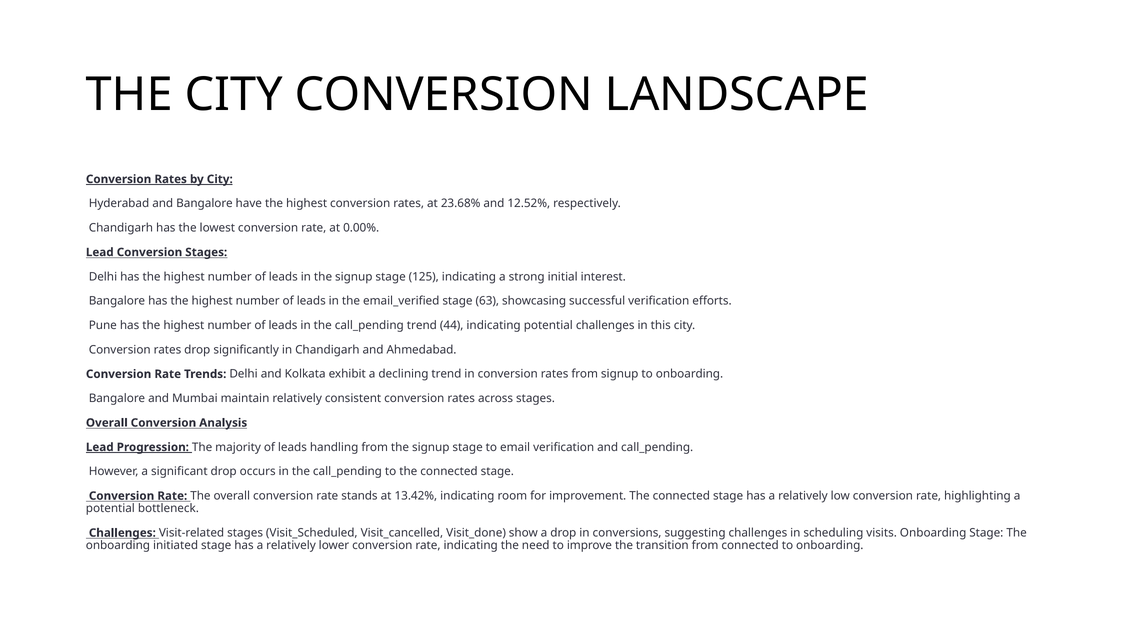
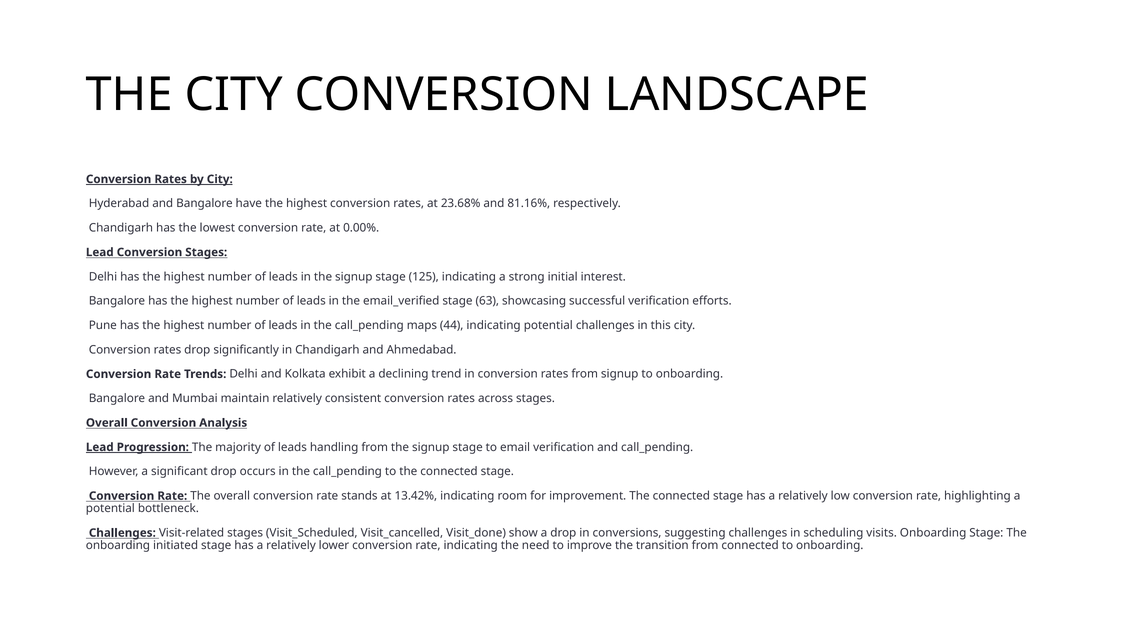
12.52%: 12.52% -> 81.16% (529, 203)
call_pending trend: trend -> maps (422, 325)
